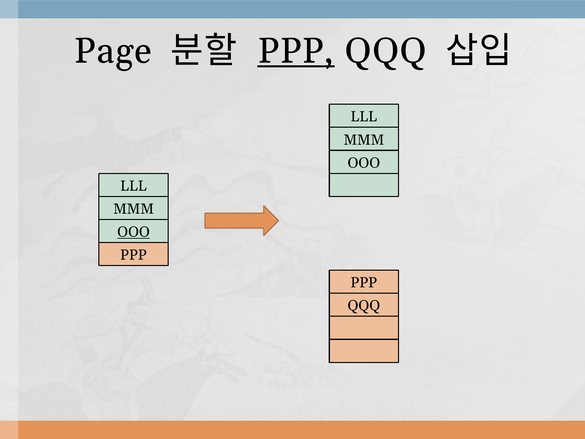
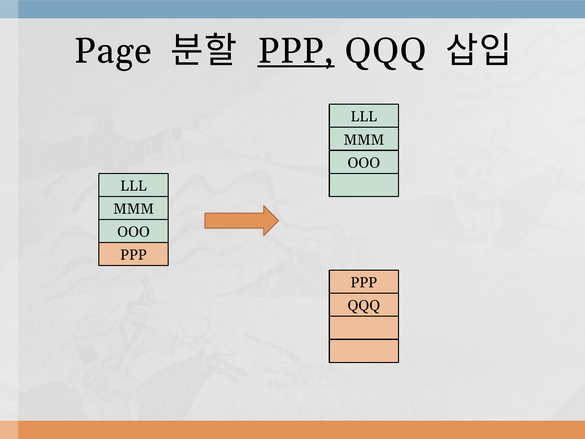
OOO underline: present -> none (134, 232)
